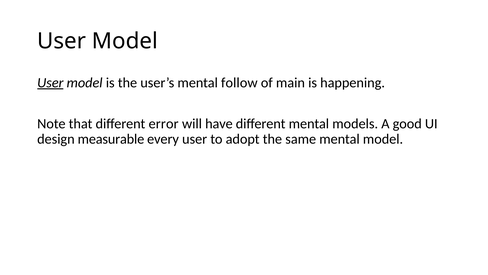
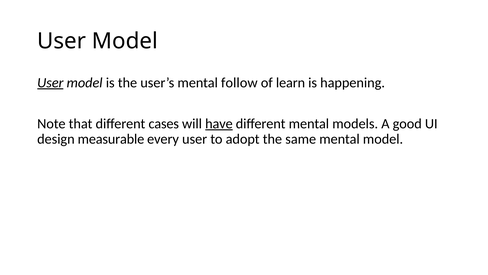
main: main -> learn (291, 83)
error: error -> cases (164, 123)
have underline: none -> present (219, 123)
